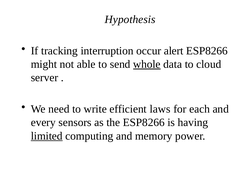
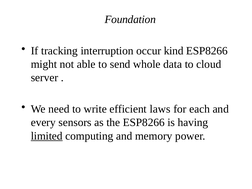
Hypothesis: Hypothesis -> Foundation (130, 19)
alert: alert -> kind (174, 51)
whole underline: present -> none (147, 64)
